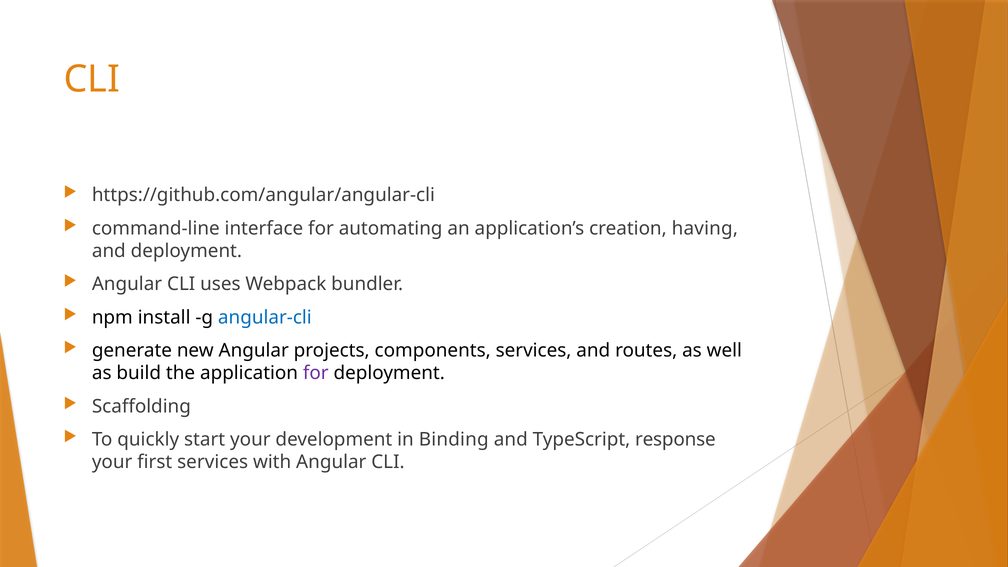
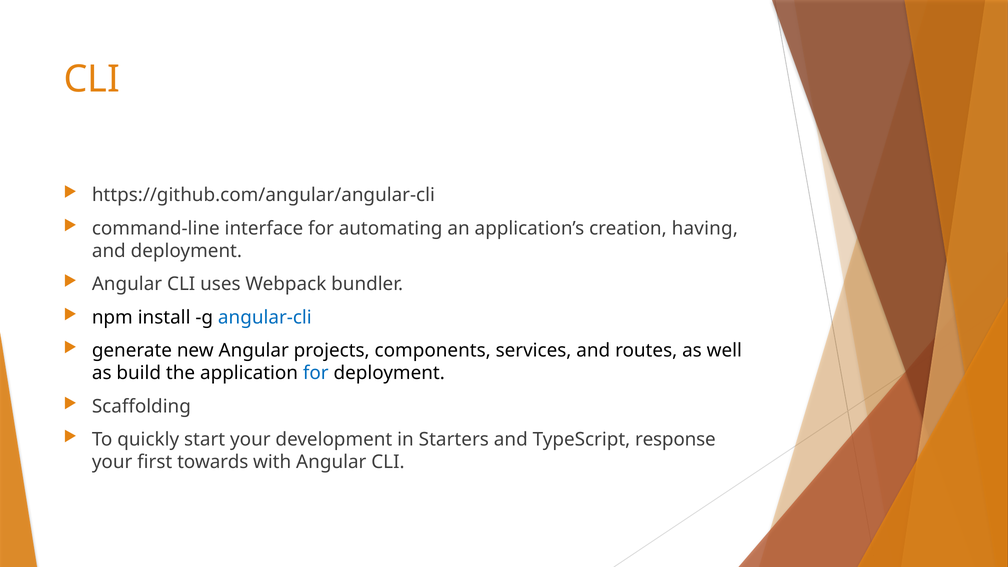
for colour: purple -> blue (316, 373)
Binding: Binding -> Starters (454, 440)
first services: services -> towards (213, 462)
